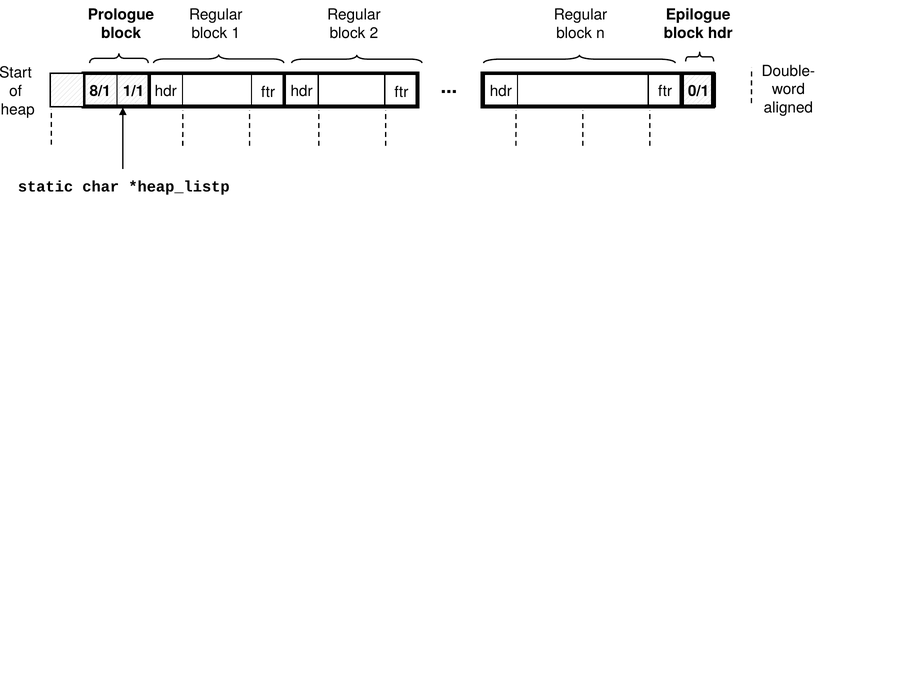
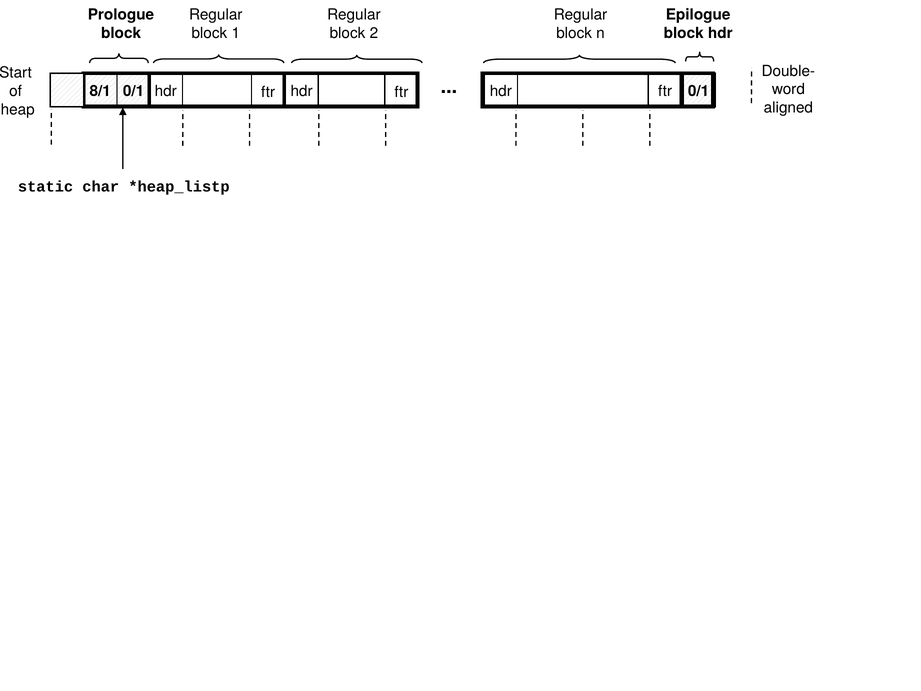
8/1 1/1: 1/1 -> 0/1 (134, 91)
